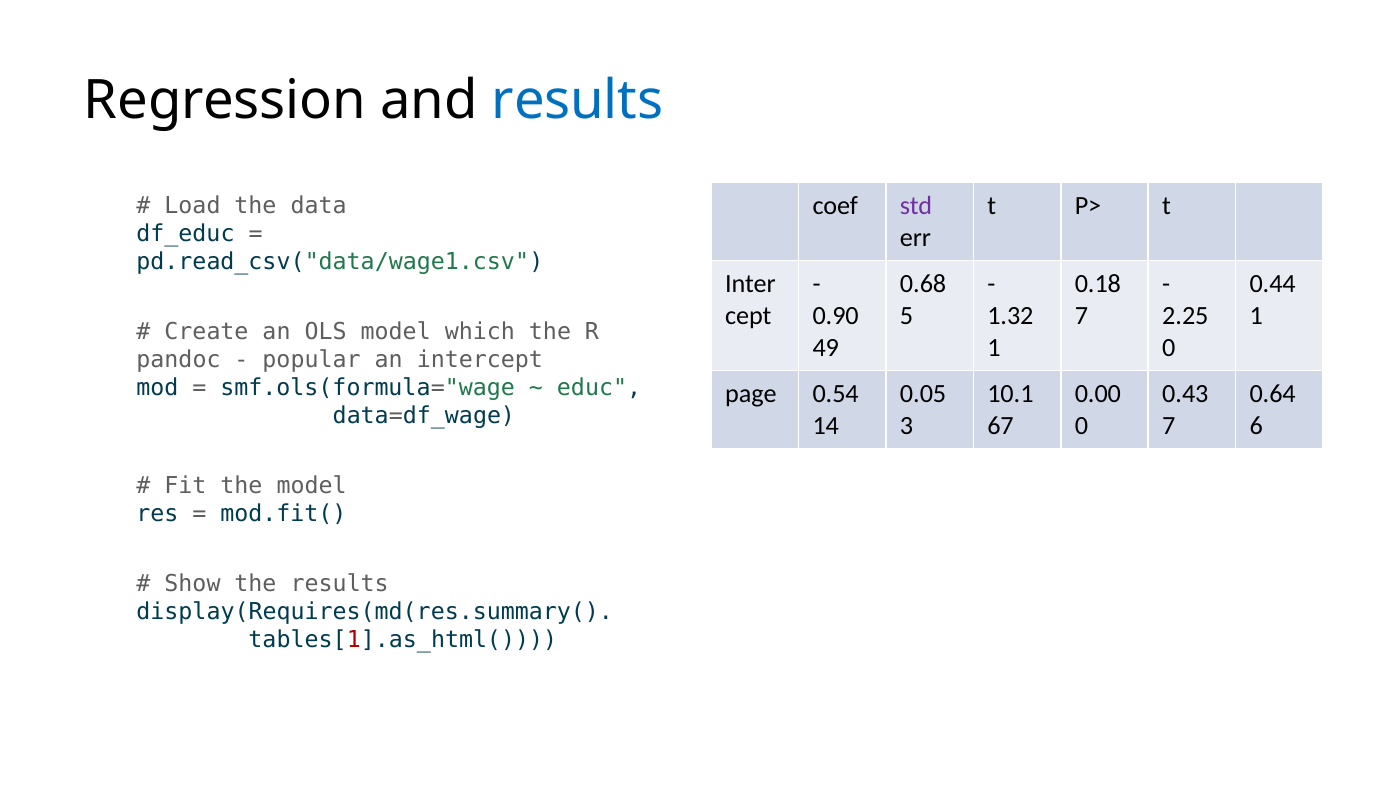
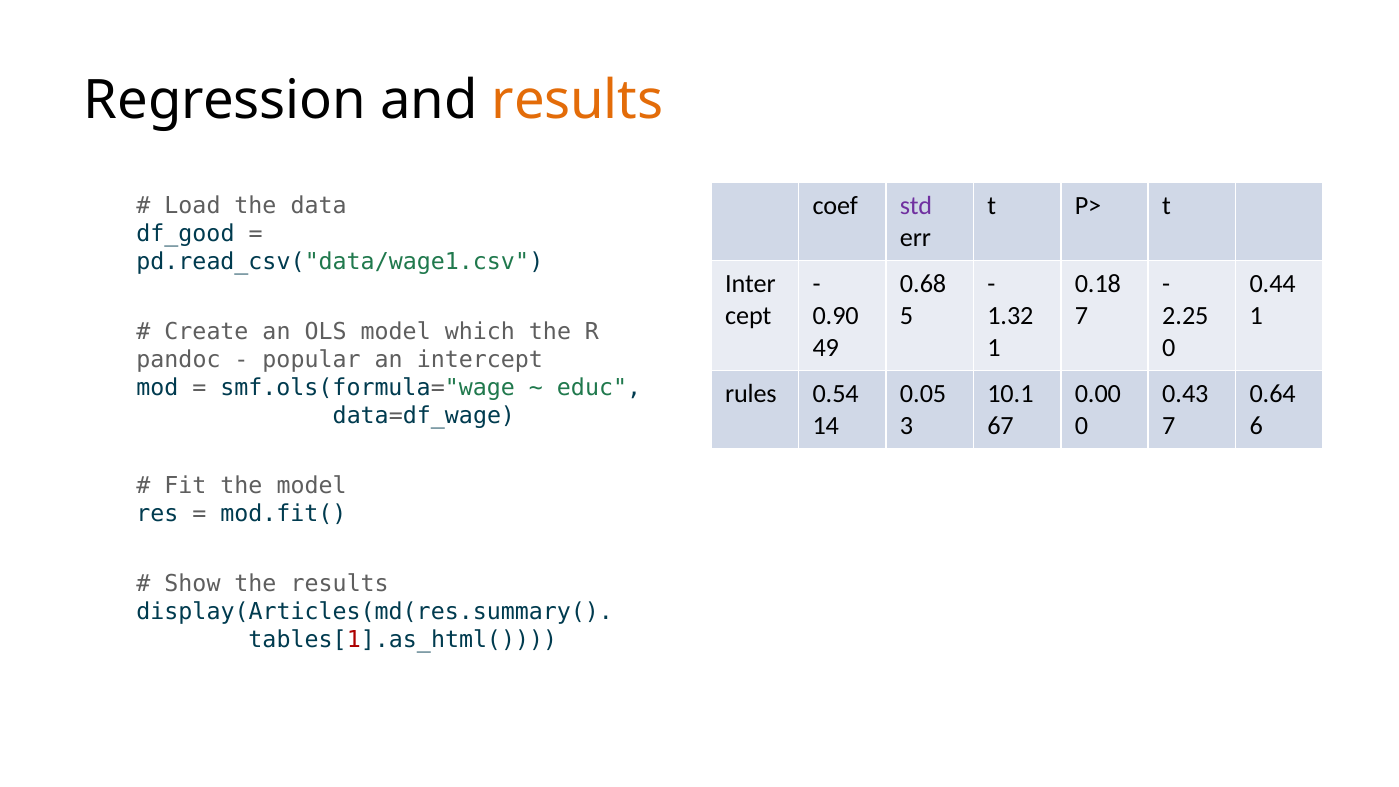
results colour: blue -> orange (578, 101)
df_educ: df_educ -> df_good (185, 234)
page: page -> rules (751, 394)
display(Requires(md(res.summary(: display(Requires(md(res.summary( -> display(Articles(md(res.summary( (375, 612)
